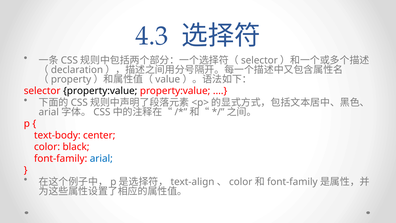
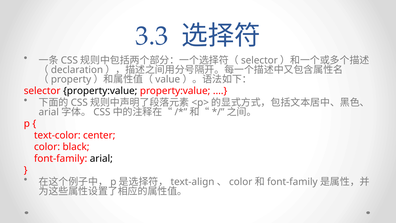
4.3: 4.3 -> 3.3 (152, 36)
text-body: text-body -> text-color (57, 135)
arial colour: blue -> black (101, 158)
